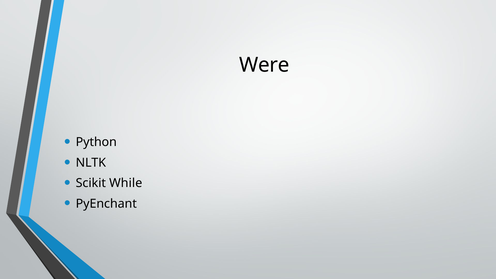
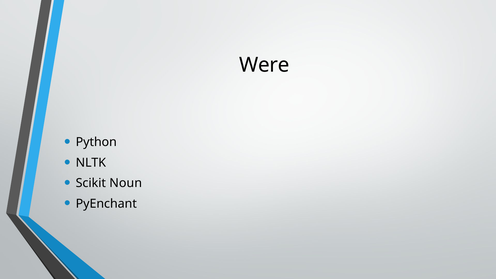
While: While -> Noun (126, 183)
